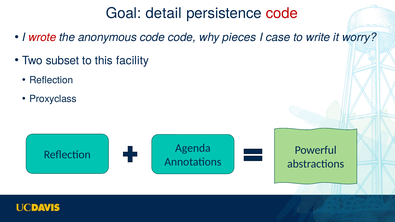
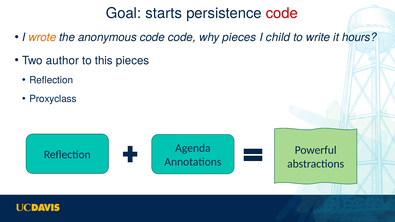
detail: detail -> starts (164, 13)
wrote colour: red -> orange (42, 37)
case: case -> child (278, 37)
worry: worry -> hours (359, 37)
subset: subset -> author (62, 61)
this facility: facility -> pieces (133, 61)
